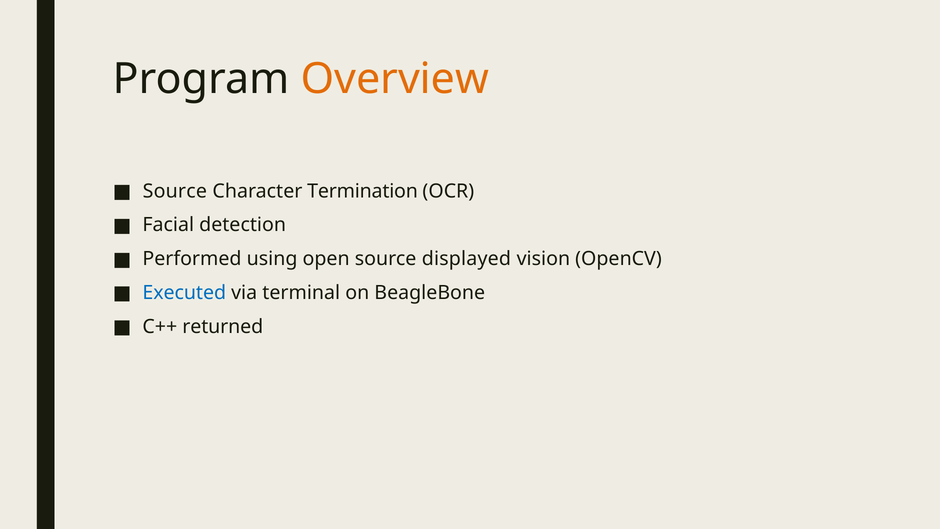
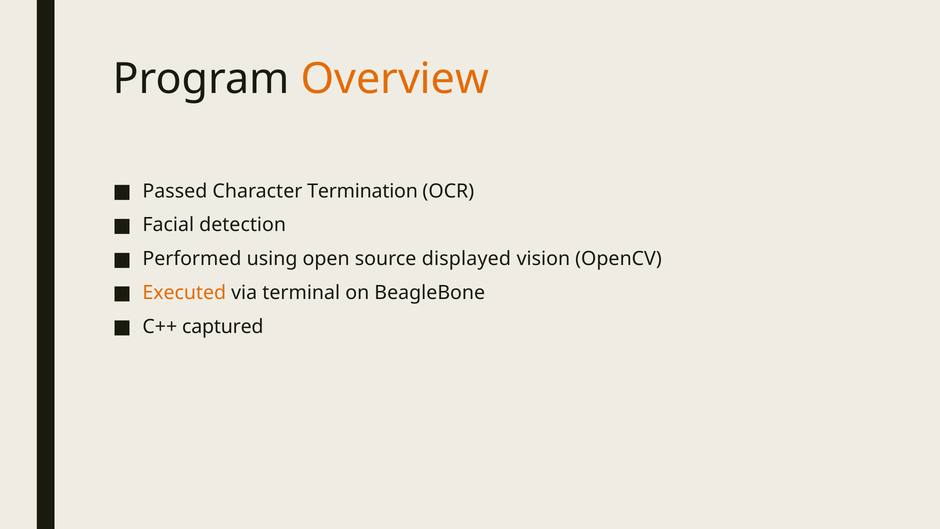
Source: Source -> Passed (175, 191)
Executed colour: blue -> orange (184, 293)
returned: returned -> captured (223, 326)
